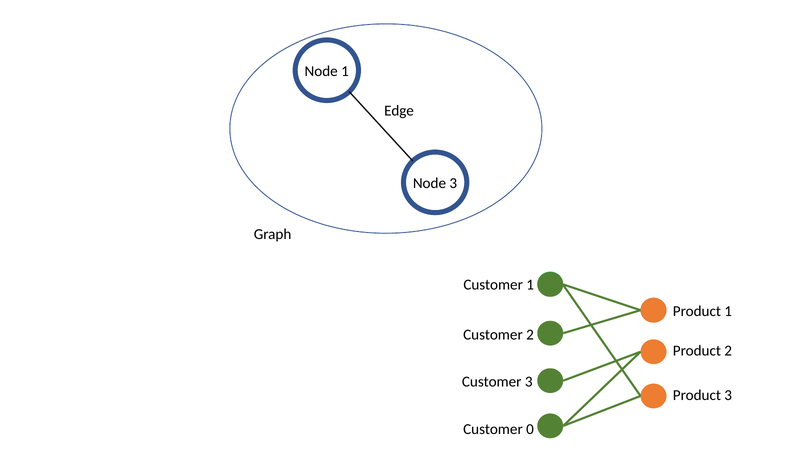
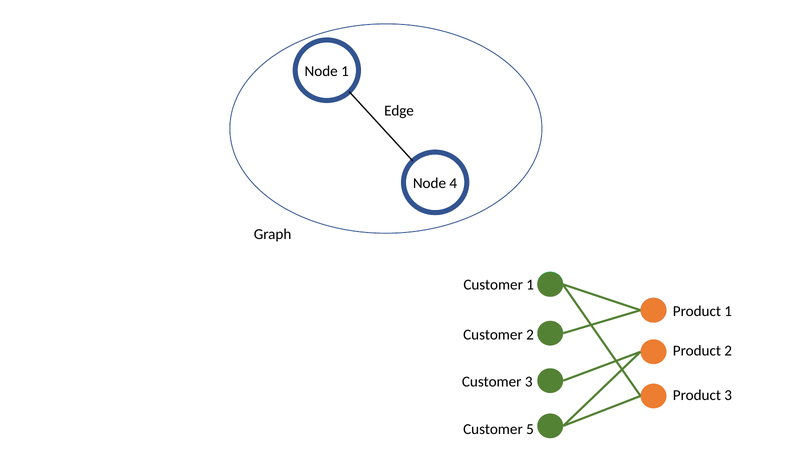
Node 3: 3 -> 4 (453, 183)
0: 0 -> 5 (530, 429)
